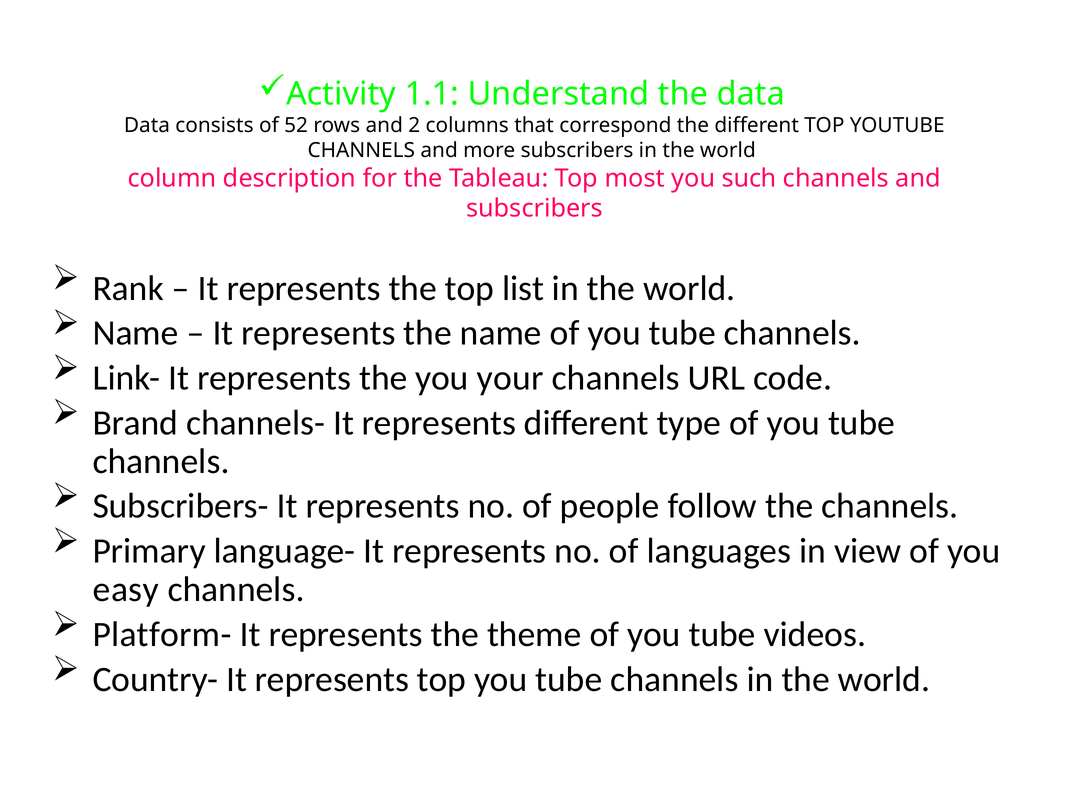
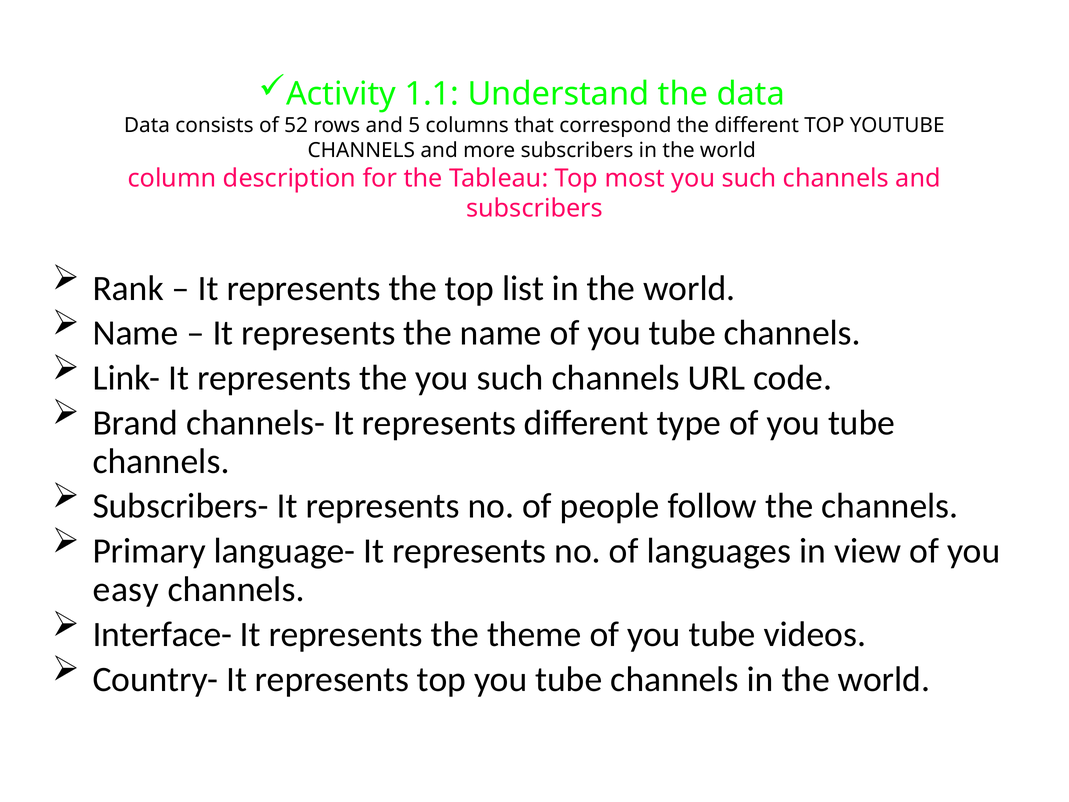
2: 2 -> 5 (414, 125)
the you your: your -> such (510, 378)
Platform-: Platform- -> Interface- (162, 634)
